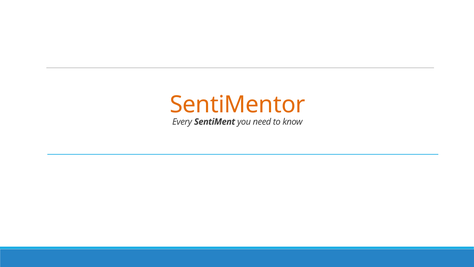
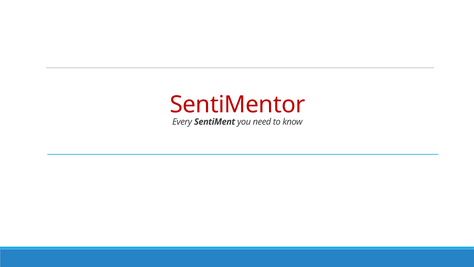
SentiMentor colour: orange -> red (237, 105)
